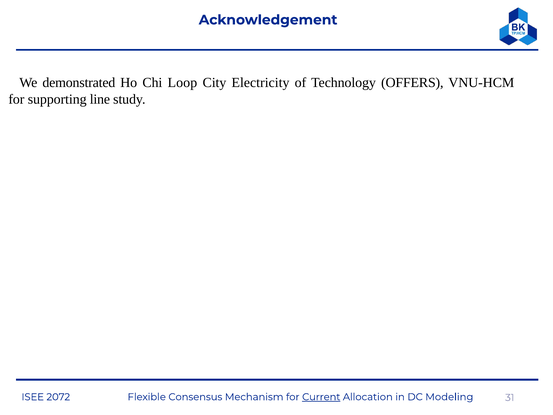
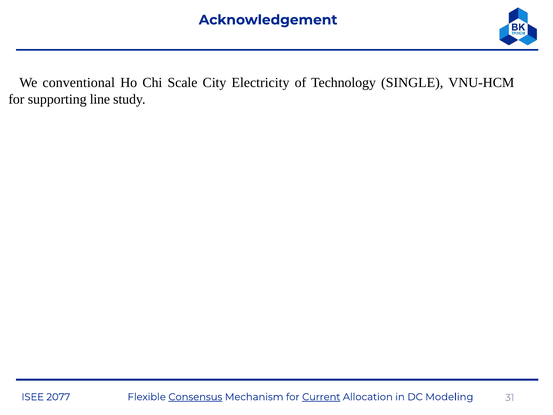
demonstrated: demonstrated -> conventional (79, 82)
Loop: Loop -> Scale (182, 82)
OFFERS: OFFERS -> SINGLE (412, 82)
2072: 2072 -> 2077 (58, 397)
Consensus underline: none -> present (195, 397)
